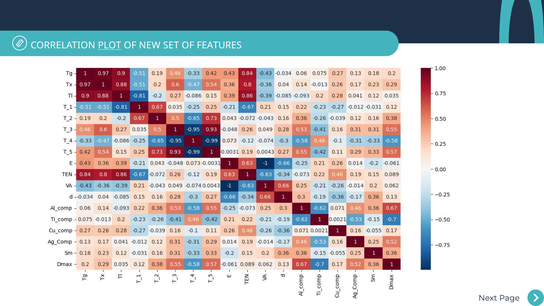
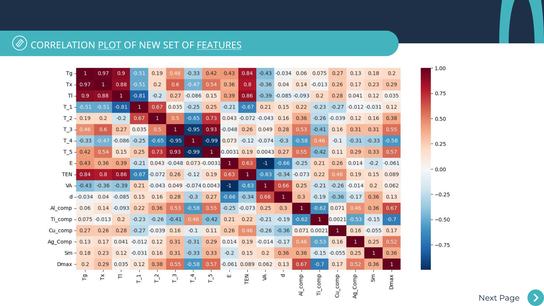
FEATURES underline: none -> present (219, 45)
